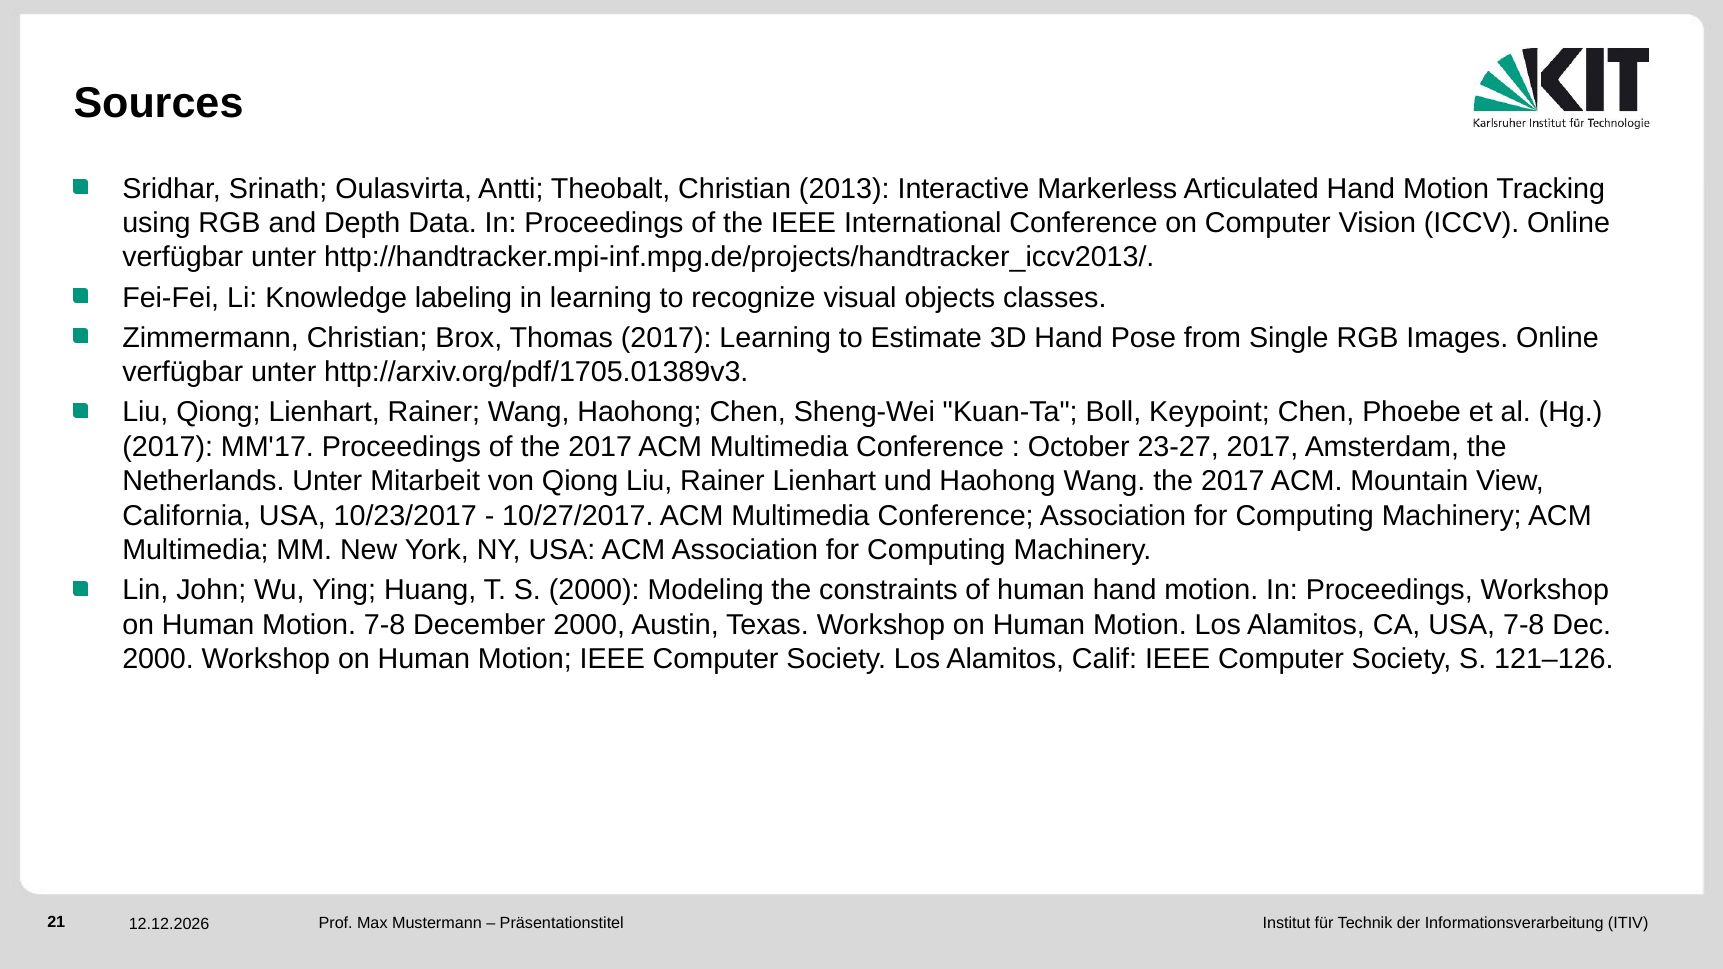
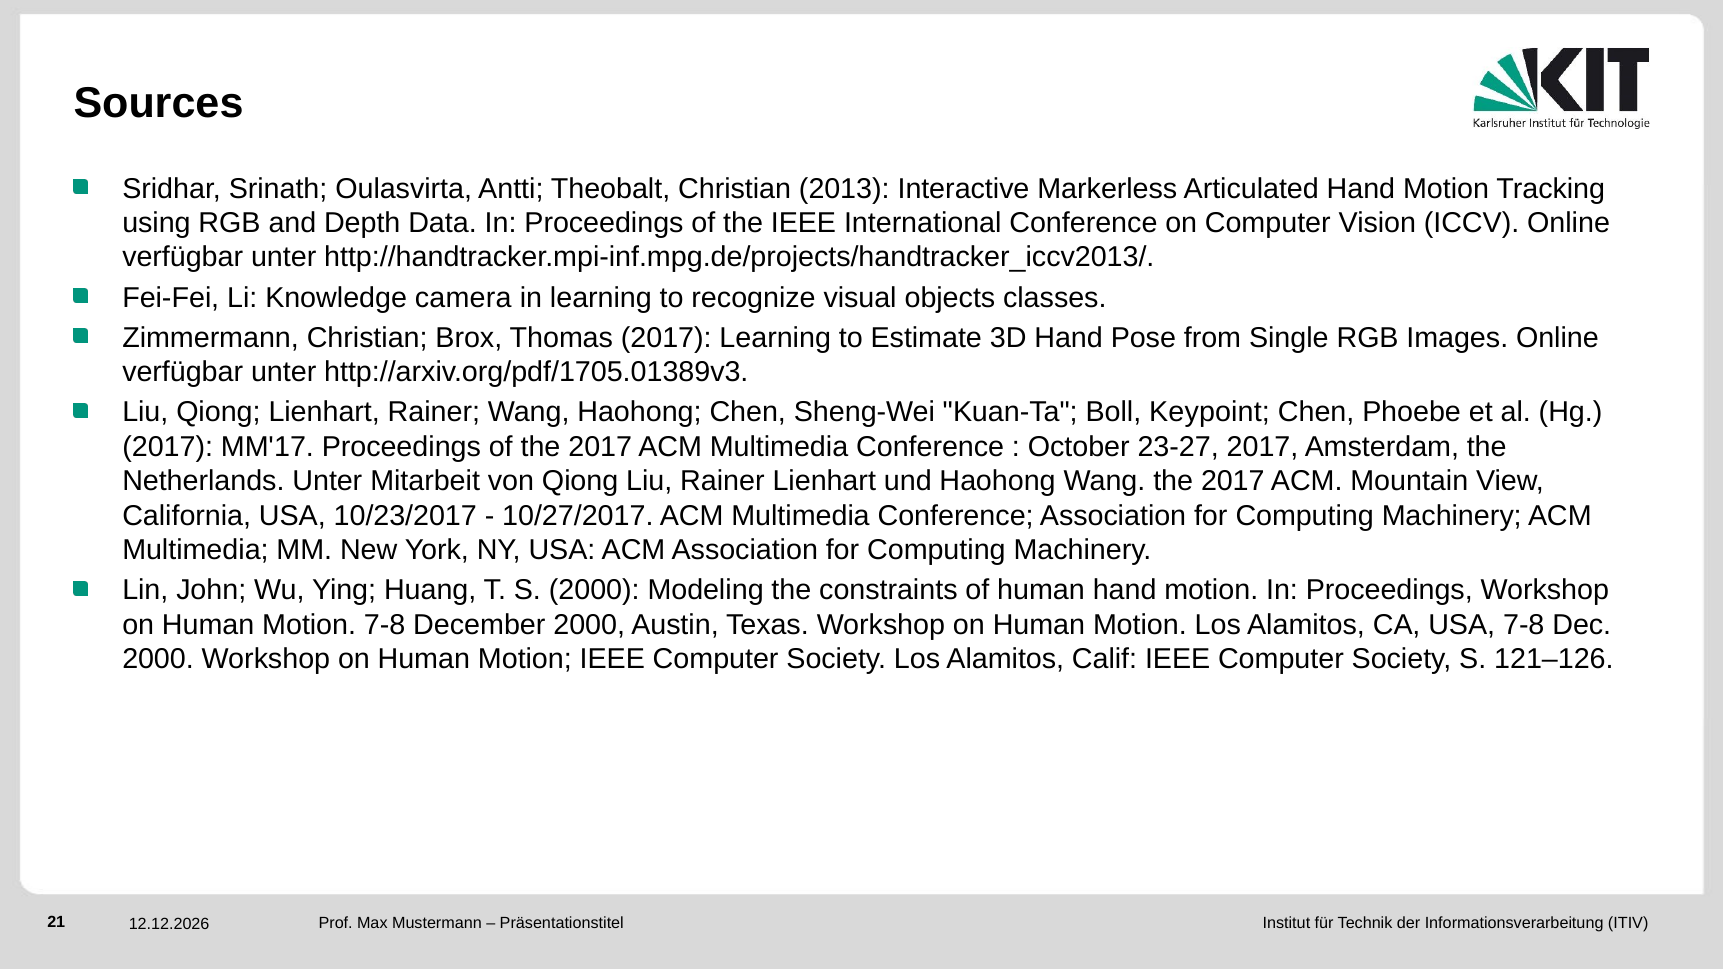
labeling: labeling -> camera (463, 298)
